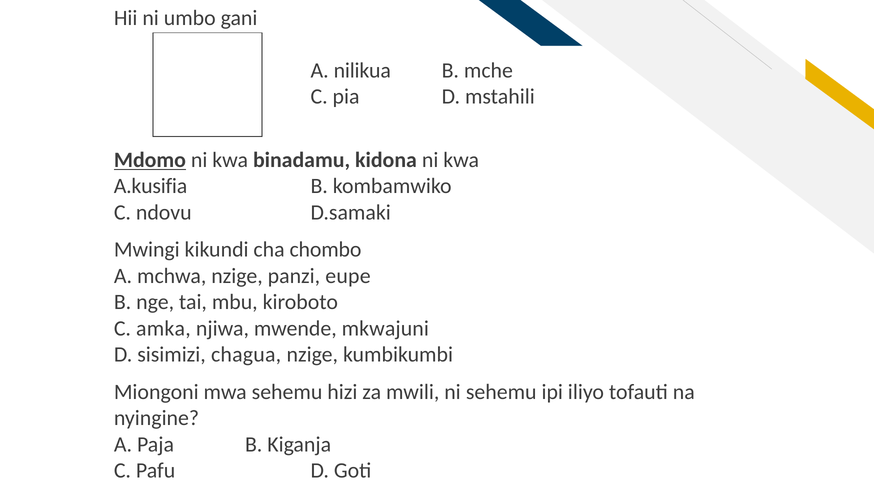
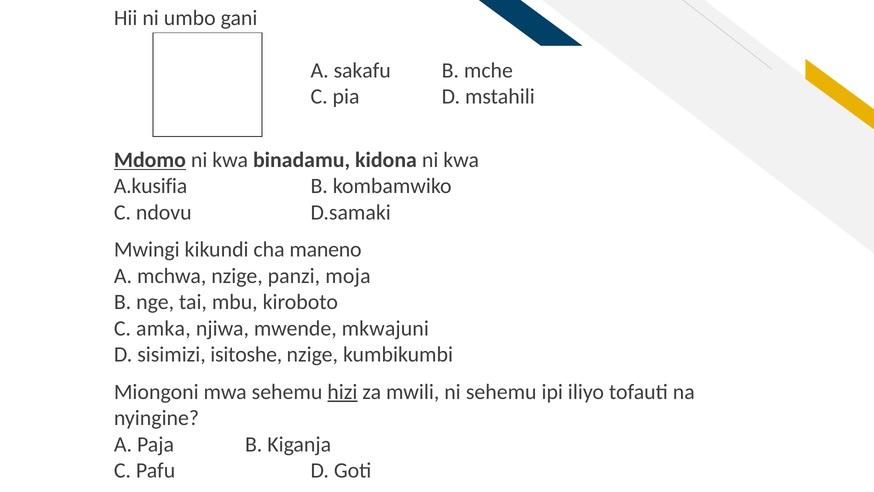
nilikua: nilikua -> sakafu (362, 70)
chombo: chombo -> maneno (326, 249)
eupe: eupe -> moja (348, 276)
chagua: chagua -> isitoshe (246, 354)
hizi underline: none -> present (342, 392)
